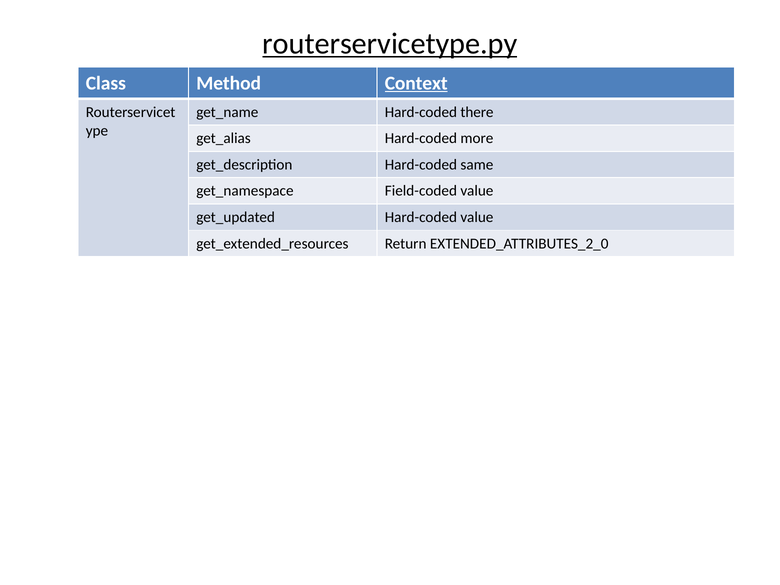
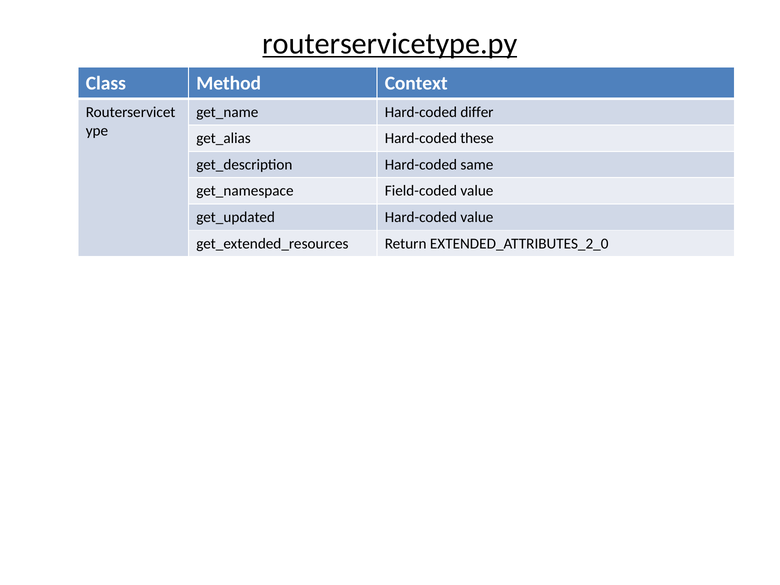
Context underline: present -> none (416, 83)
there: there -> differ (477, 112)
more: more -> these (477, 138)
